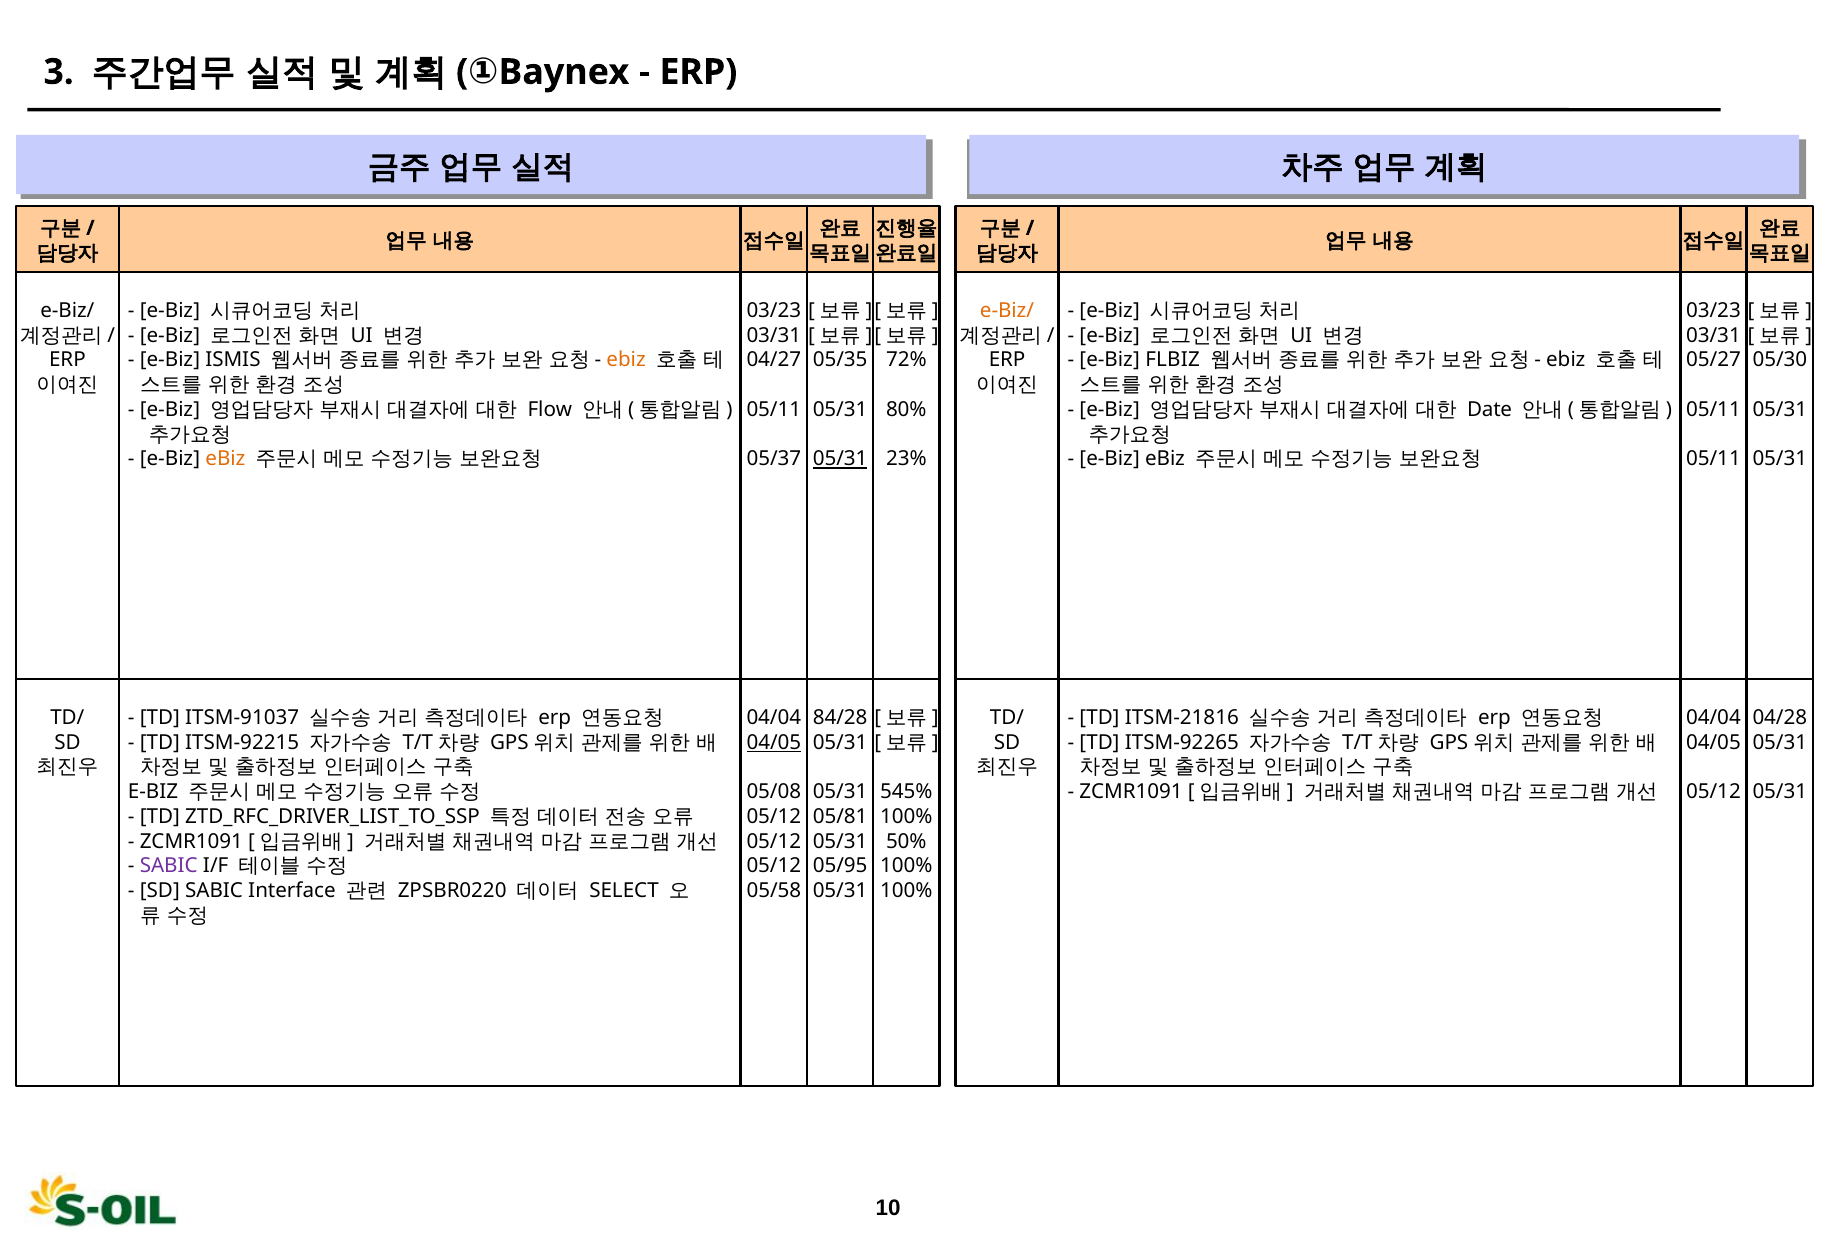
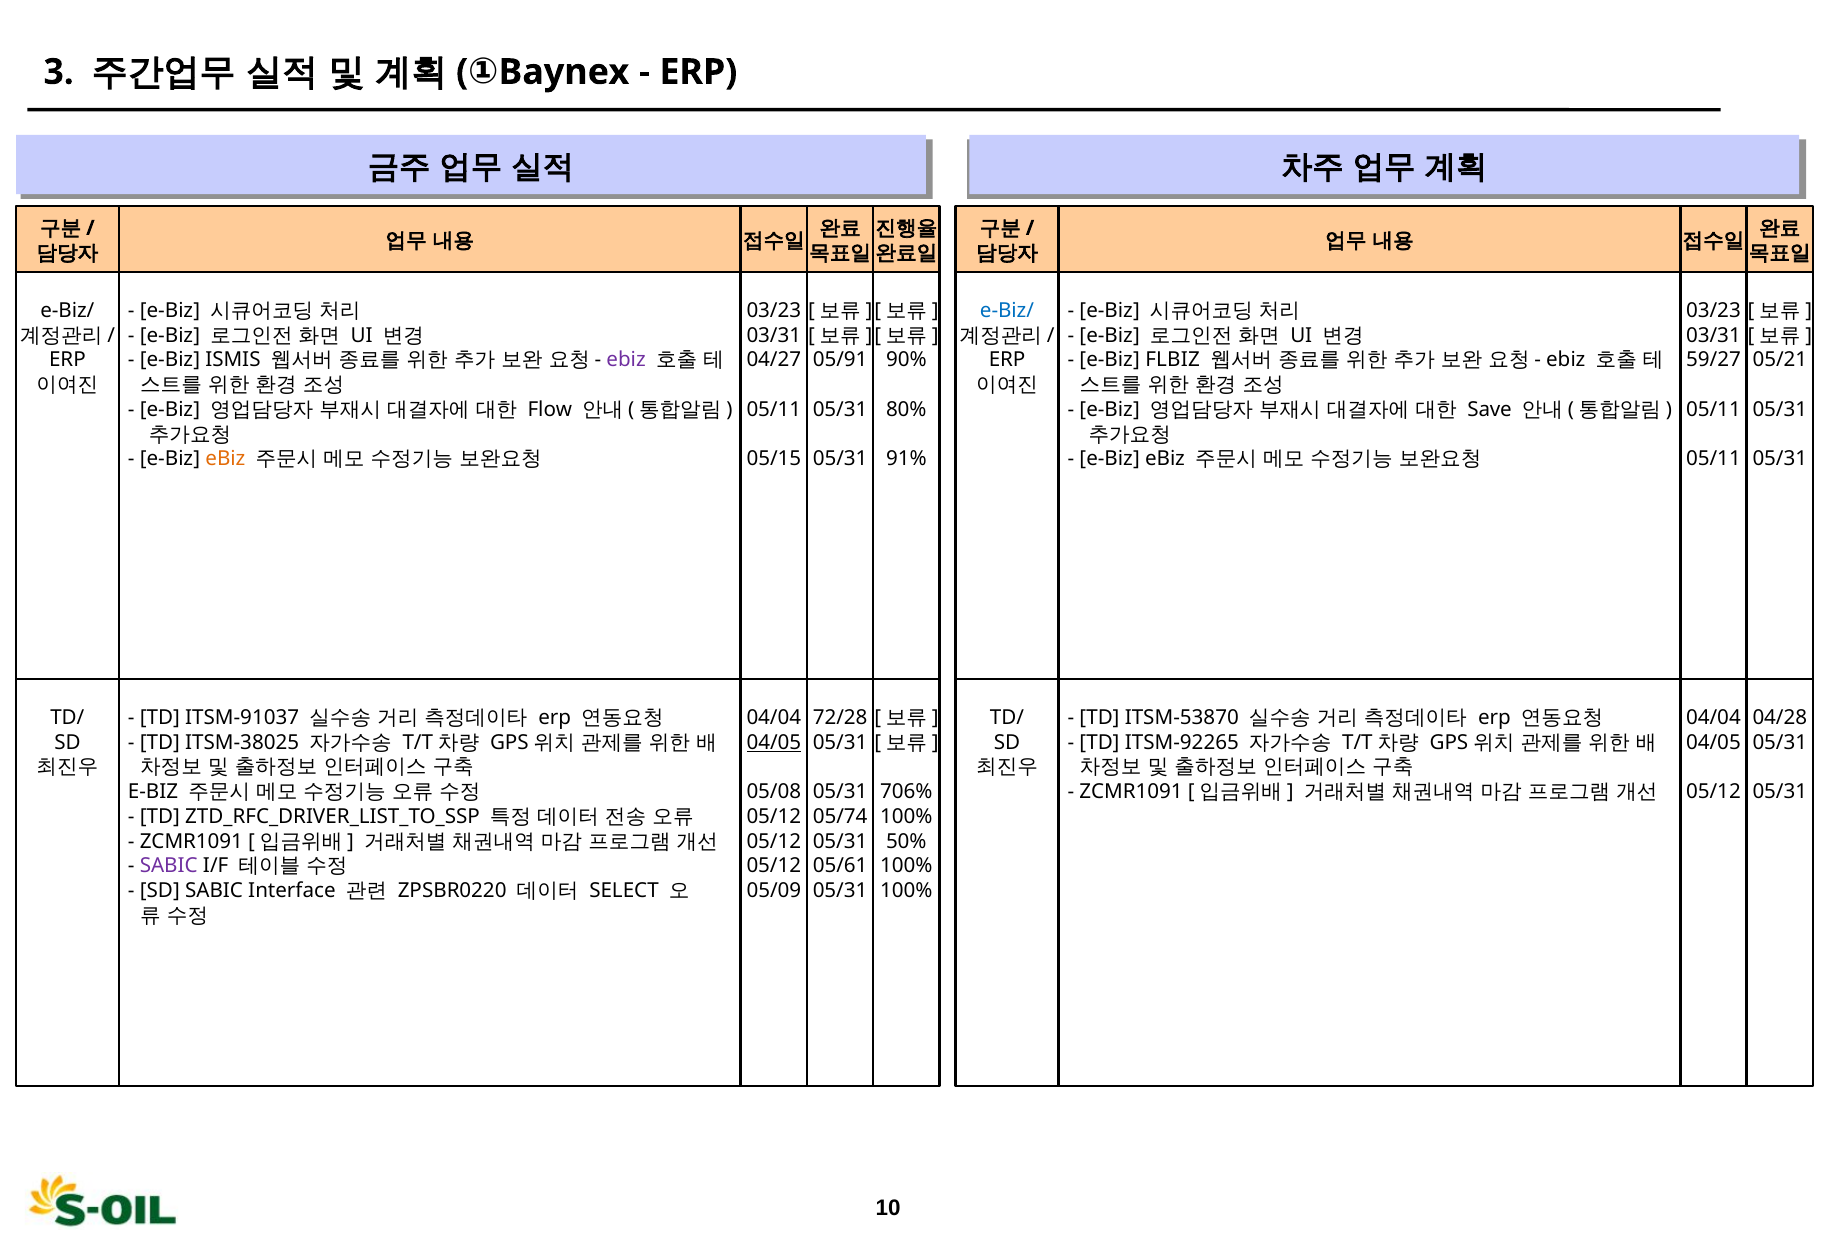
e-Biz/ colour: orange -> blue (1007, 311)
ebiz colour: orange -> purple (626, 360)
05/35: 05/35 -> 05/91 (840, 360)
72%: 72% -> 90% (906, 360)
05/27: 05/27 -> 59/27 (1714, 360)
05/30: 05/30 -> 05/21 (1780, 360)
Date: Date -> Save (1490, 410)
05/37: 05/37 -> 05/15 (774, 459)
05/31 underline: present -> none (840, 459)
23%: 23% -> 91% (906, 459)
84/28: 84/28 -> 72/28 (840, 718)
ITSM-21816: ITSM-21816 -> ITSM-53870 (1182, 718)
ITSM-92215: ITSM-92215 -> ITSM-38025 (242, 742)
545%: 545% -> 706% (906, 792)
05/81: 05/81 -> 05/74 (840, 817)
05/95: 05/95 -> 05/61 (840, 866)
05/58: 05/58 -> 05/09 (774, 891)
